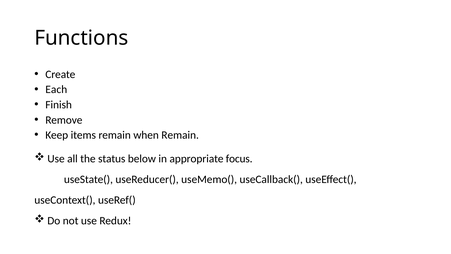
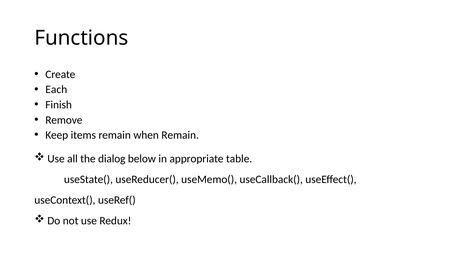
status: status -> dialog (112, 159)
focus: focus -> table (239, 159)
